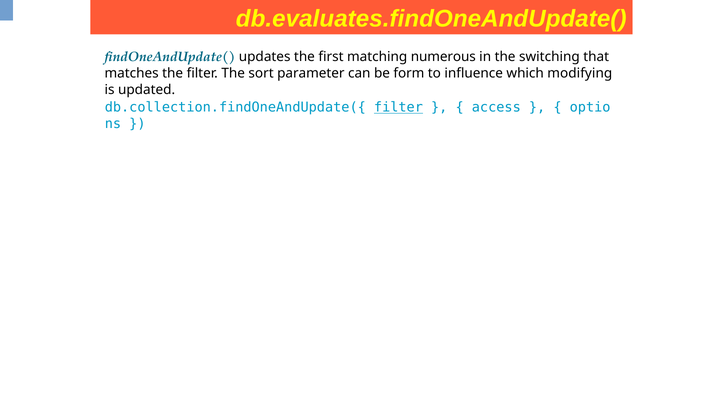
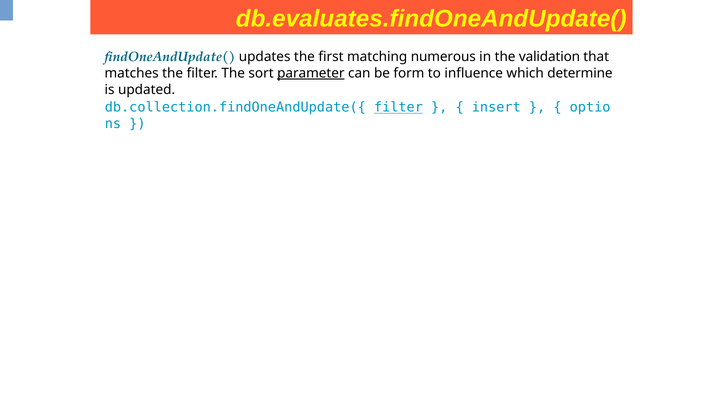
switching: switching -> validation (550, 57)
parameter underline: none -> present (311, 73)
modifying: modifying -> determine (580, 73)
access: access -> insert (496, 107)
